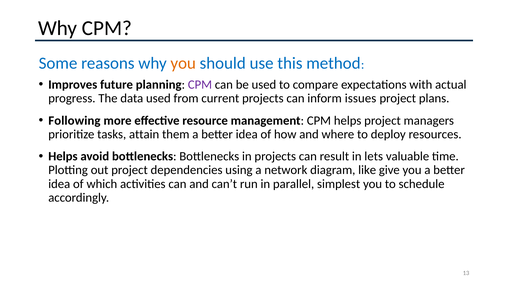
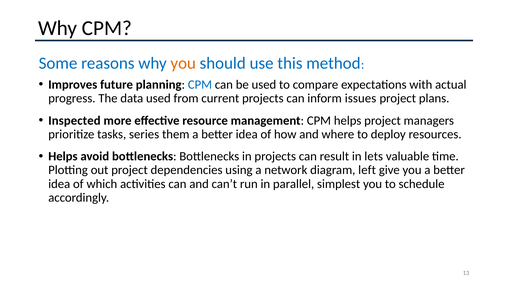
CPM colour: purple -> blue (200, 85)
Following: Following -> Inspected (74, 120)
attain: attain -> series (144, 134)
like: like -> left (367, 170)
